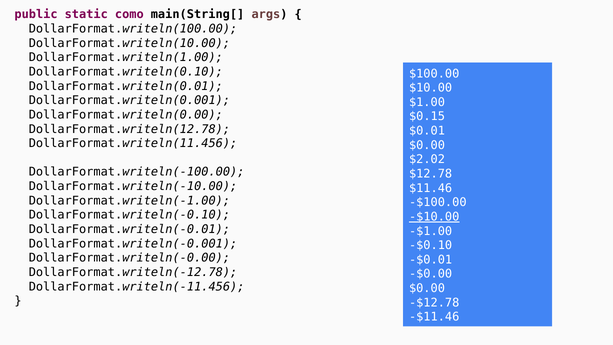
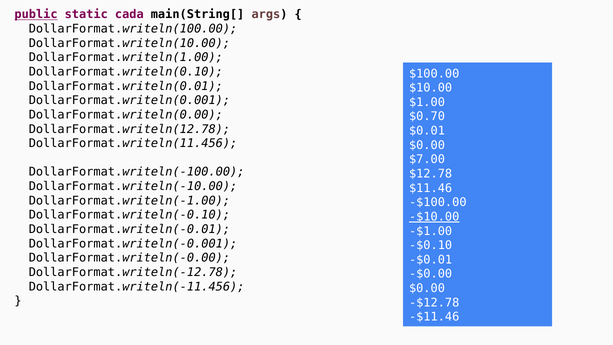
public underline: none -> present (36, 15)
como: como -> cada (129, 15)
$0.15: $0.15 -> $0.70 (427, 116)
$2.02: $2.02 -> $7.00 (427, 159)
